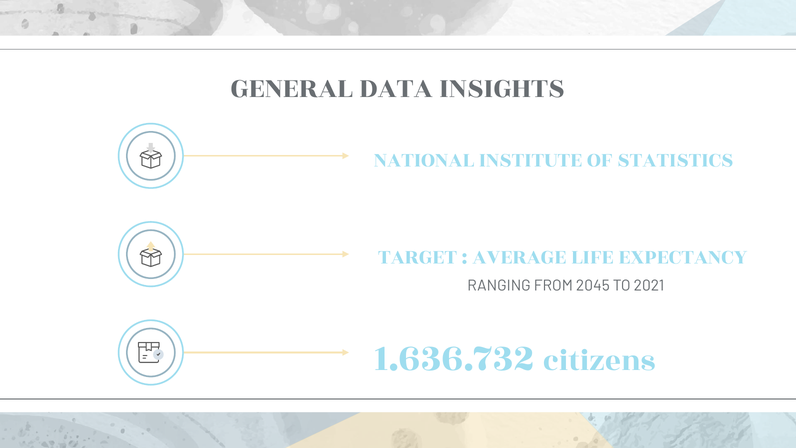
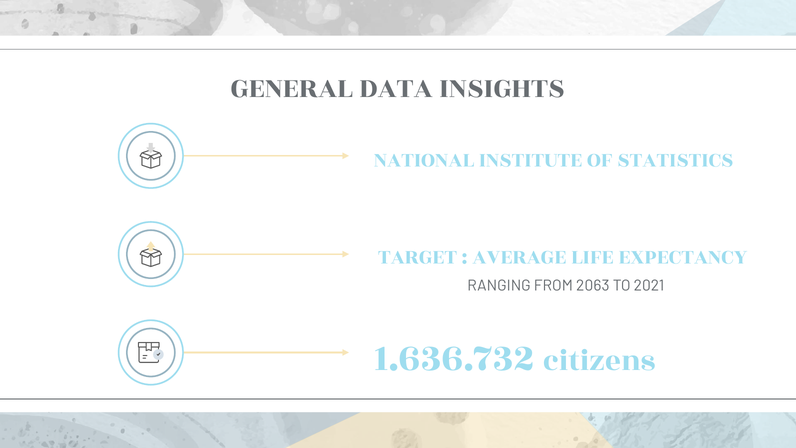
2045: 2045 -> 2063 (593, 285)
